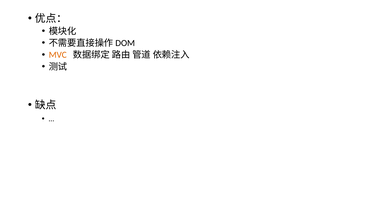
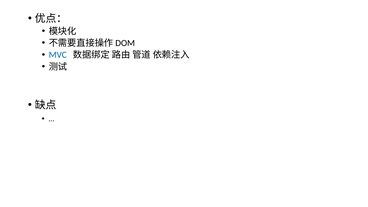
MVC colour: orange -> blue (58, 55)
